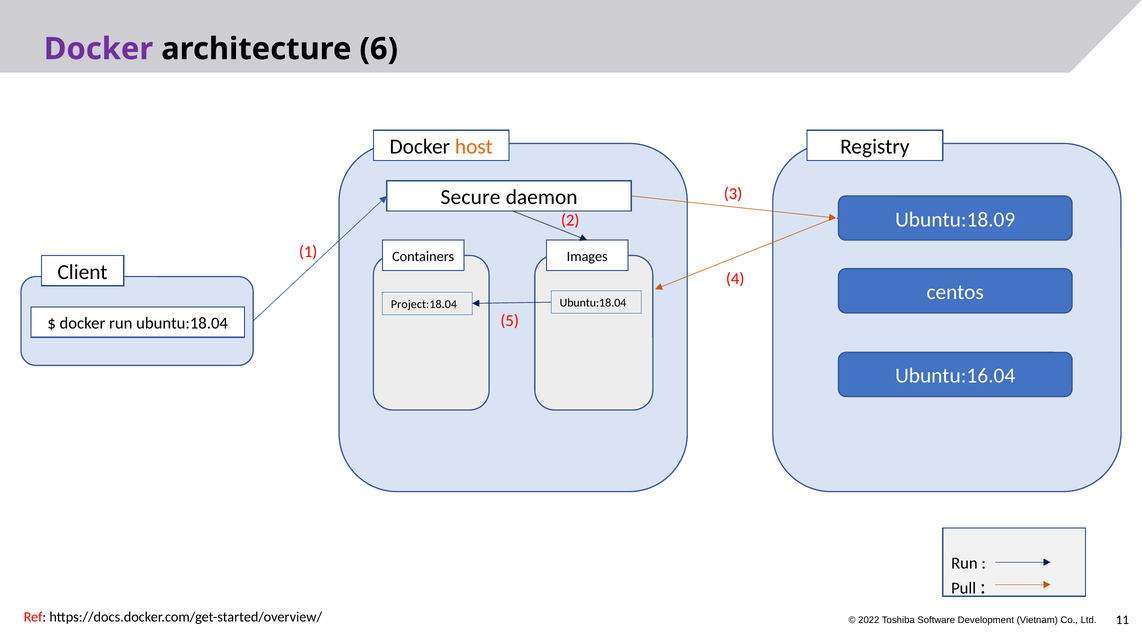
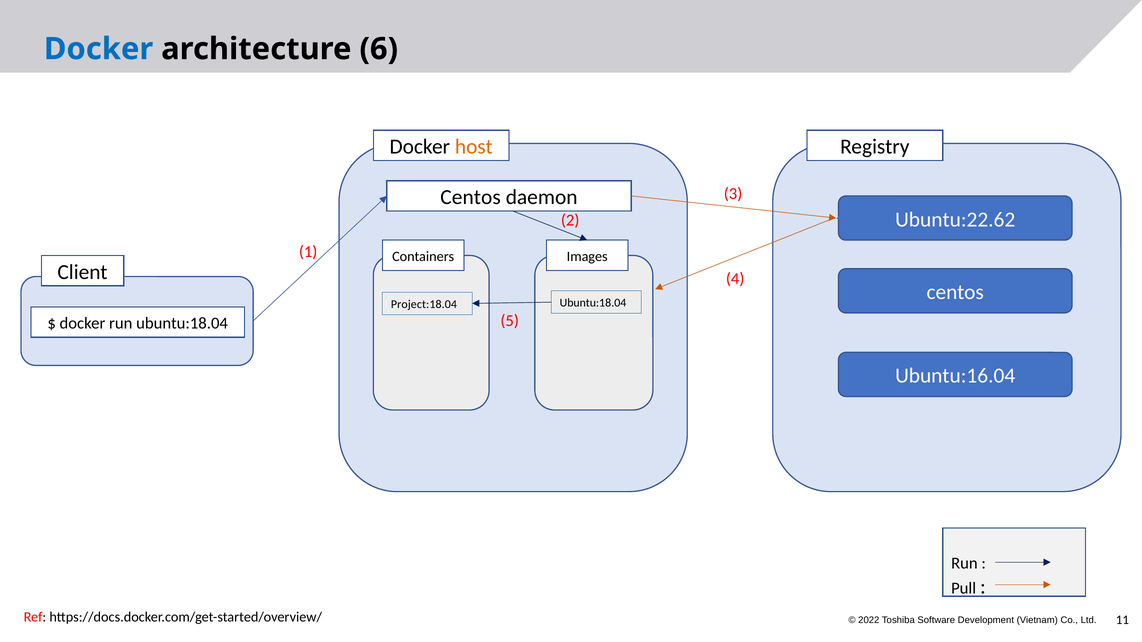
Docker colour: purple -> blue (99, 49)
Secure: Secure -> Centos (471, 198)
Ubuntu:18.09: Ubuntu:18.09 -> Ubuntu:22.62 (955, 220)
